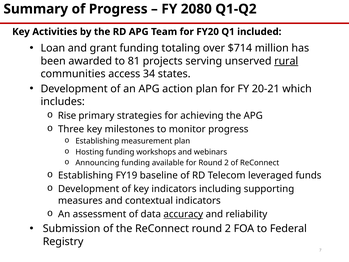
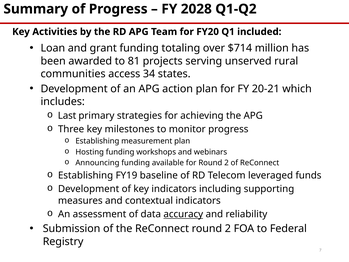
2080: 2080 -> 2028 (196, 9)
rural underline: present -> none (286, 61)
Rise: Rise -> Last (67, 116)
